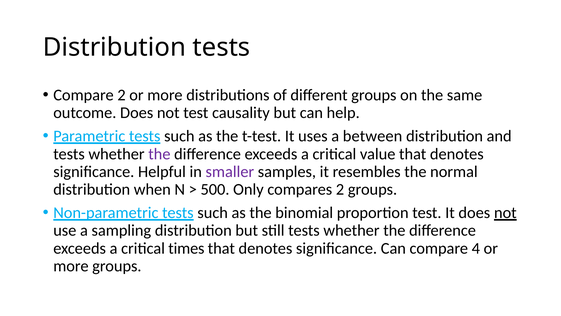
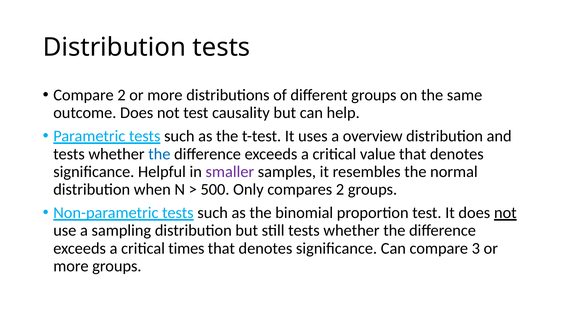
between: between -> overview (373, 136)
the colour: purple -> blue (159, 154)
4: 4 -> 3 (476, 248)
